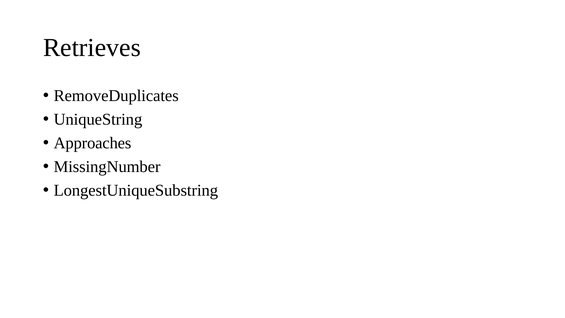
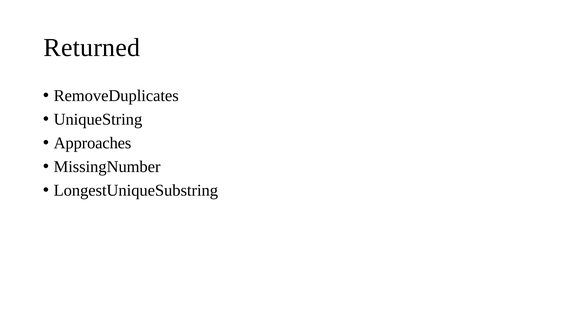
Retrieves: Retrieves -> Returned (92, 47)
